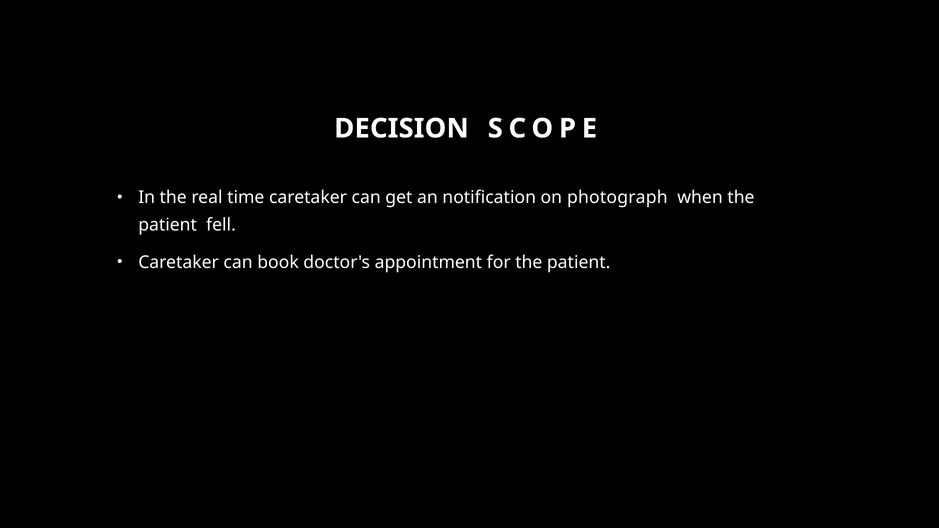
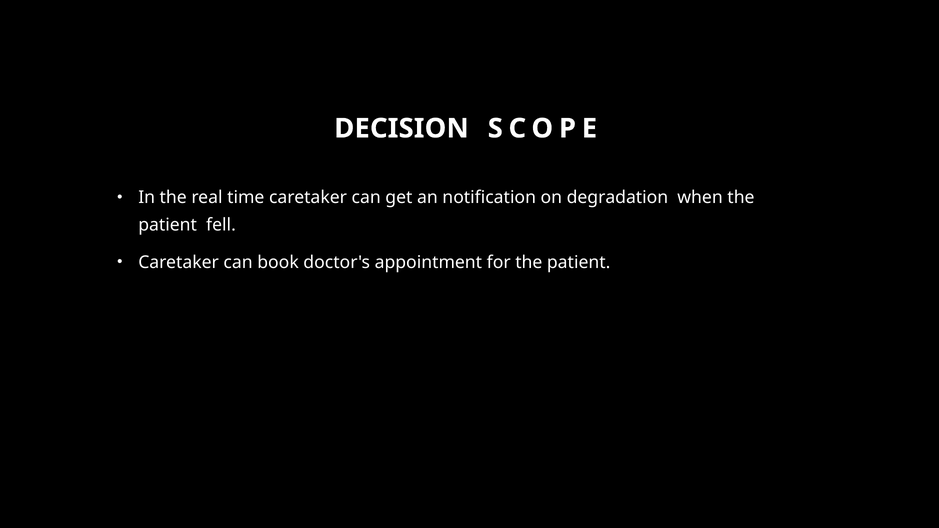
photograph: photograph -> degradation (617, 198)
